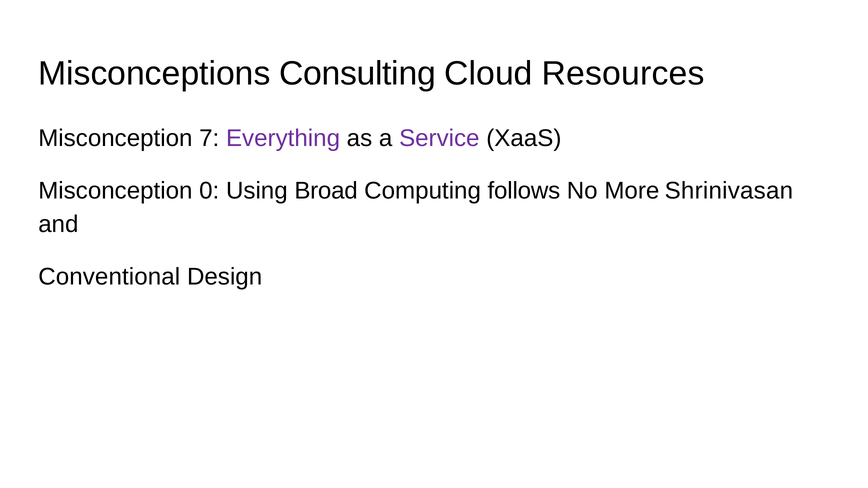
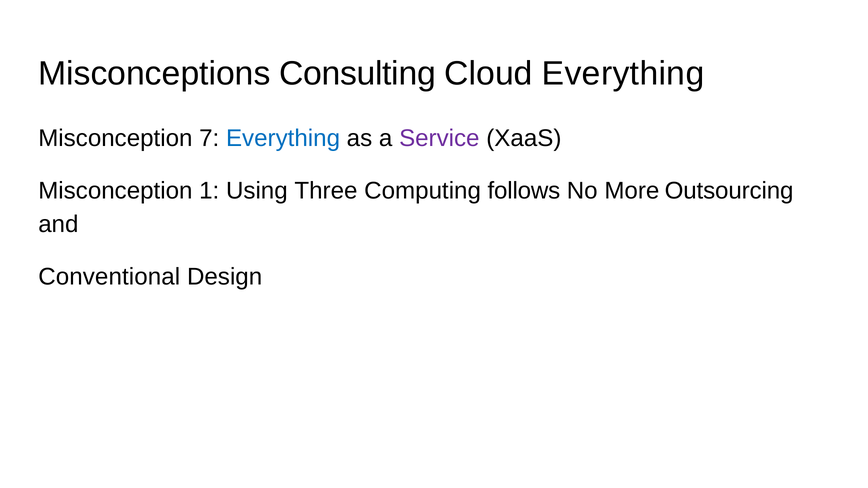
Cloud Resources: Resources -> Everything (623, 74)
Everything colour: purple -> blue (283, 139)
0: 0 -> 1 (209, 191)
Broad: Broad -> Three (326, 191)
Shrinivasan: Shrinivasan -> Outsourcing (729, 191)
